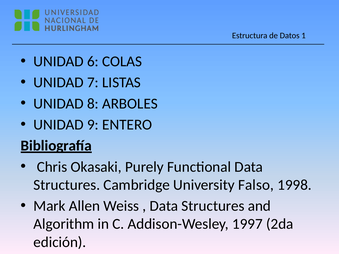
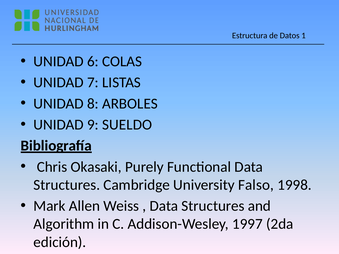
ENTERO: ENTERO -> SUELDO (127, 125)
